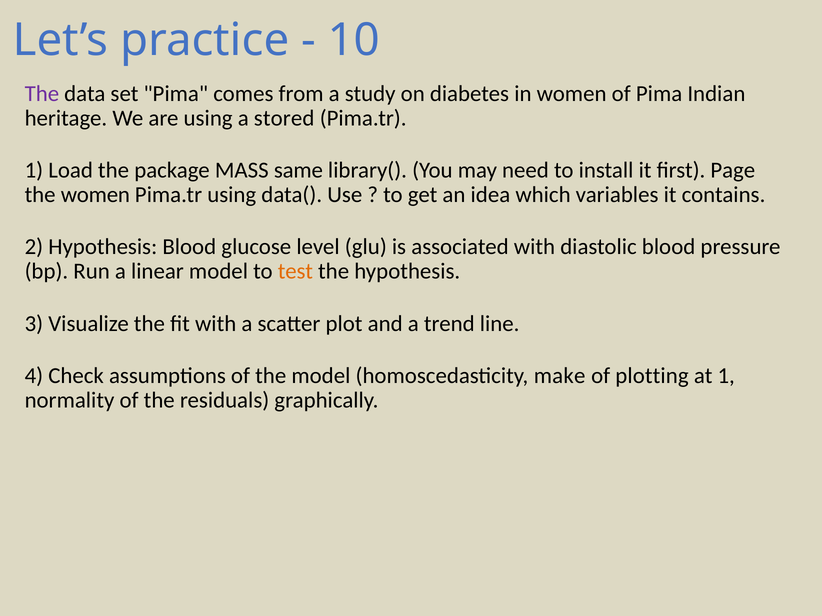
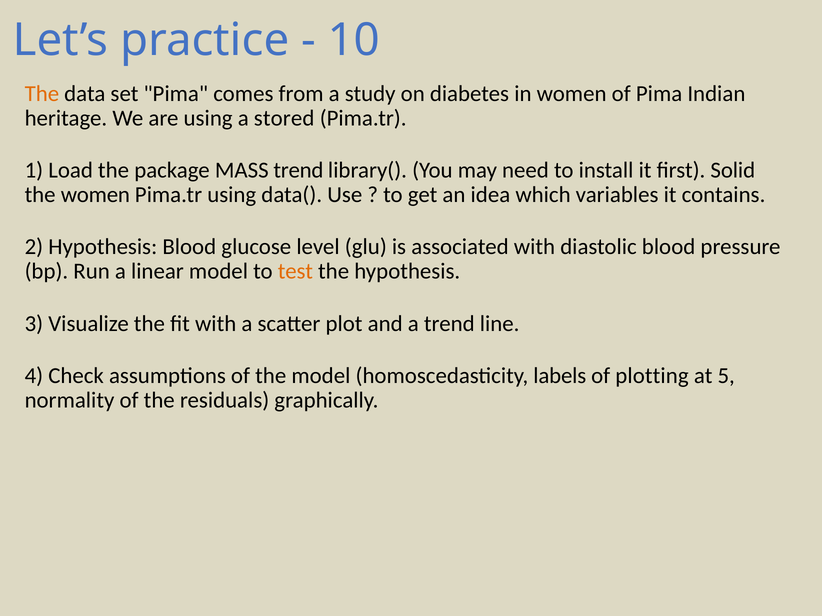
The colour: purple -> orange (42, 94)
MASS same: same -> trend (298, 170)
Page: Page -> Solid (733, 170)
make: make -> labels (560, 376)
at 1: 1 -> 5 (726, 376)
